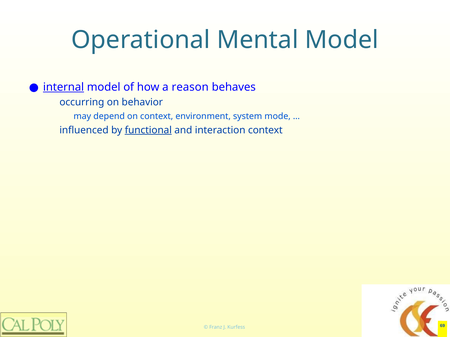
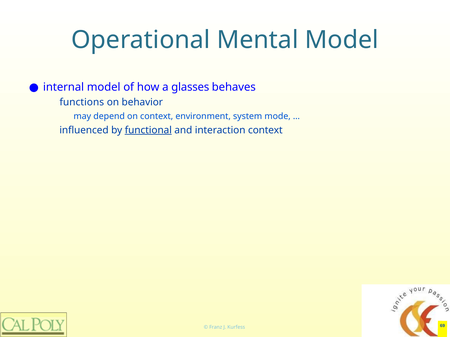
internal underline: present -> none (64, 87)
reason: reason -> glasses (190, 87)
occurring: occurring -> functions (82, 102)
